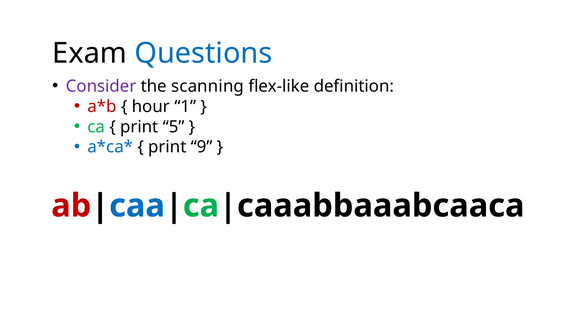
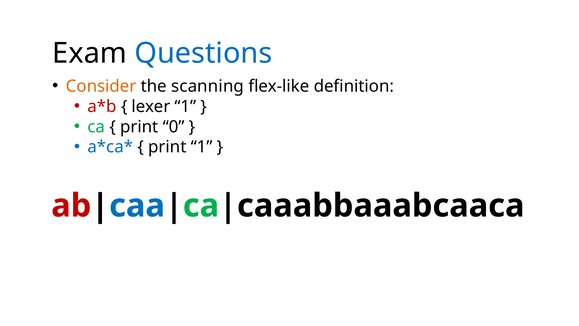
Consider colour: purple -> orange (101, 86)
hour: hour -> lexer (151, 106)
5: 5 -> 0 (174, 127)
print 9: 9 -> 1 (202, 147)
